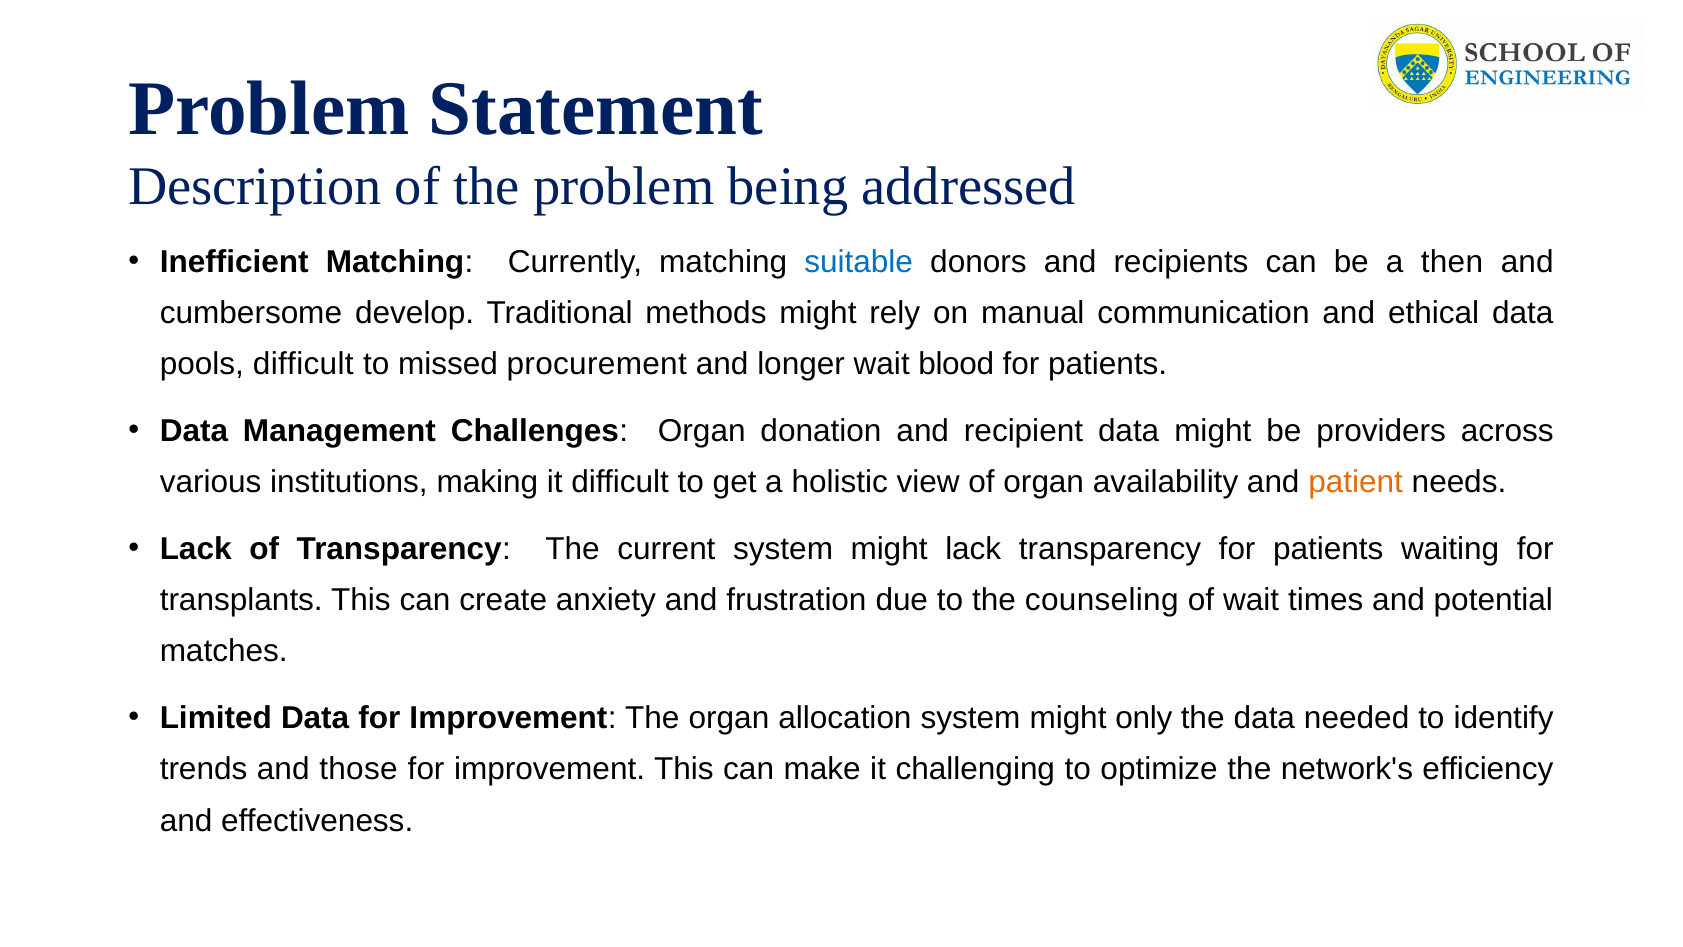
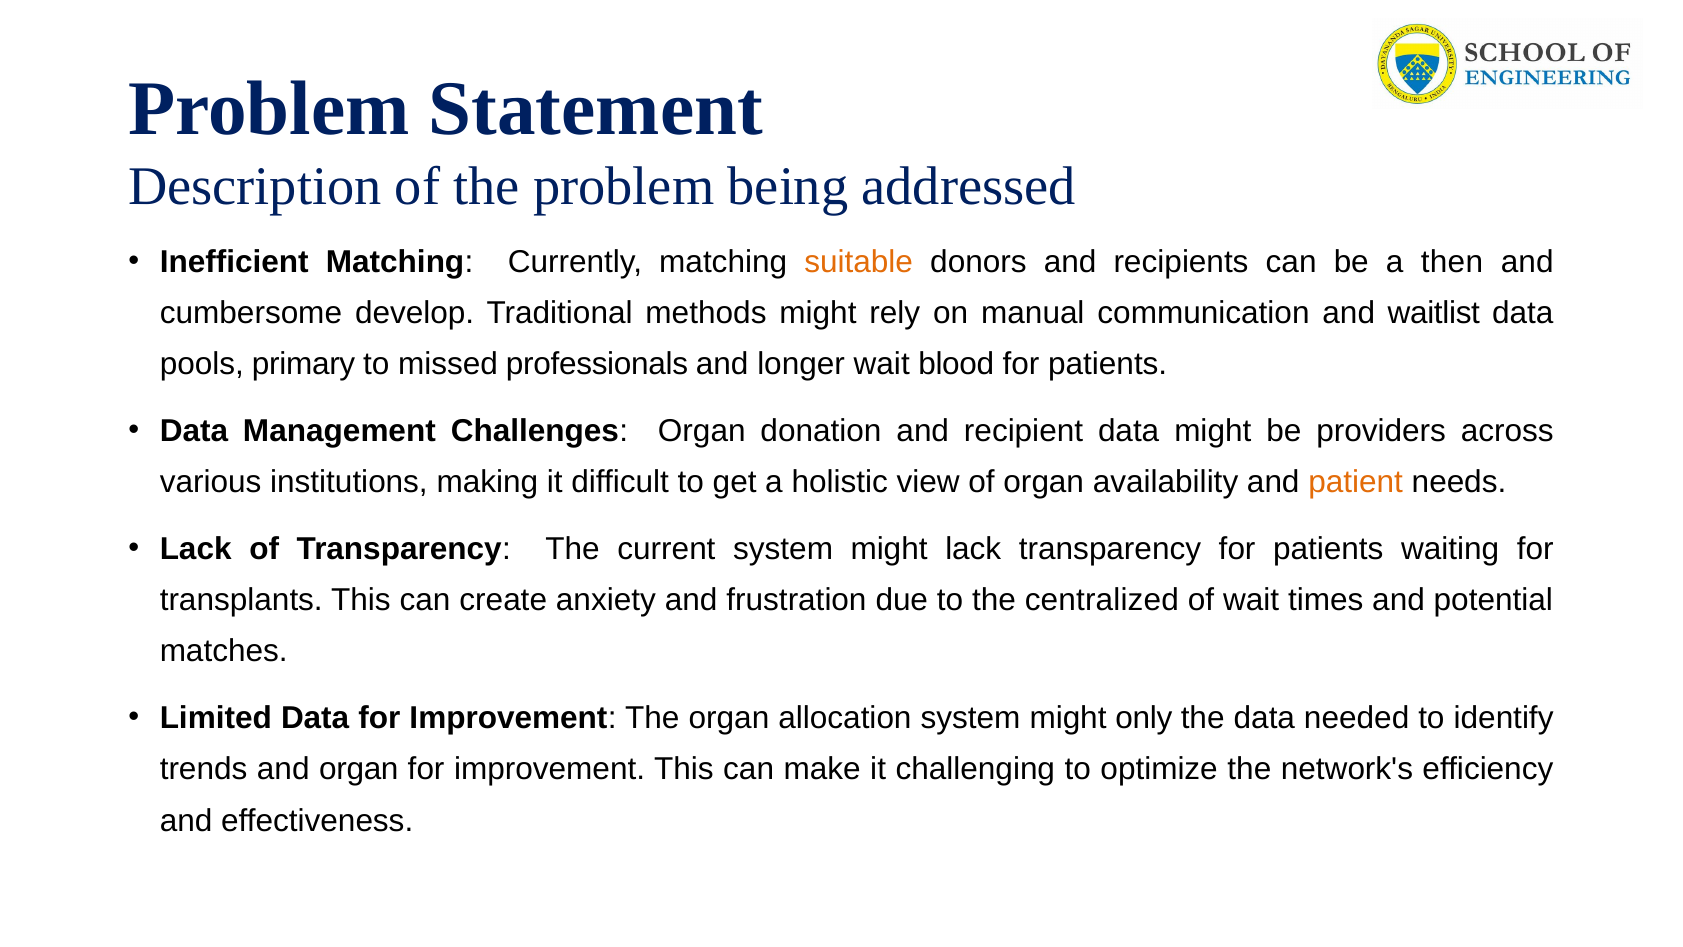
suitable colour: blue -> orange (859, 262)
ethical: ethical -> waitlist (1434, 313)
pools difficult: difficult -> primary (304, 364)
procurement: procurement -> professionals (597, 364)
counseling: counseling -> centralized (1102, 600)
and those: those -> organ (359, 769)
